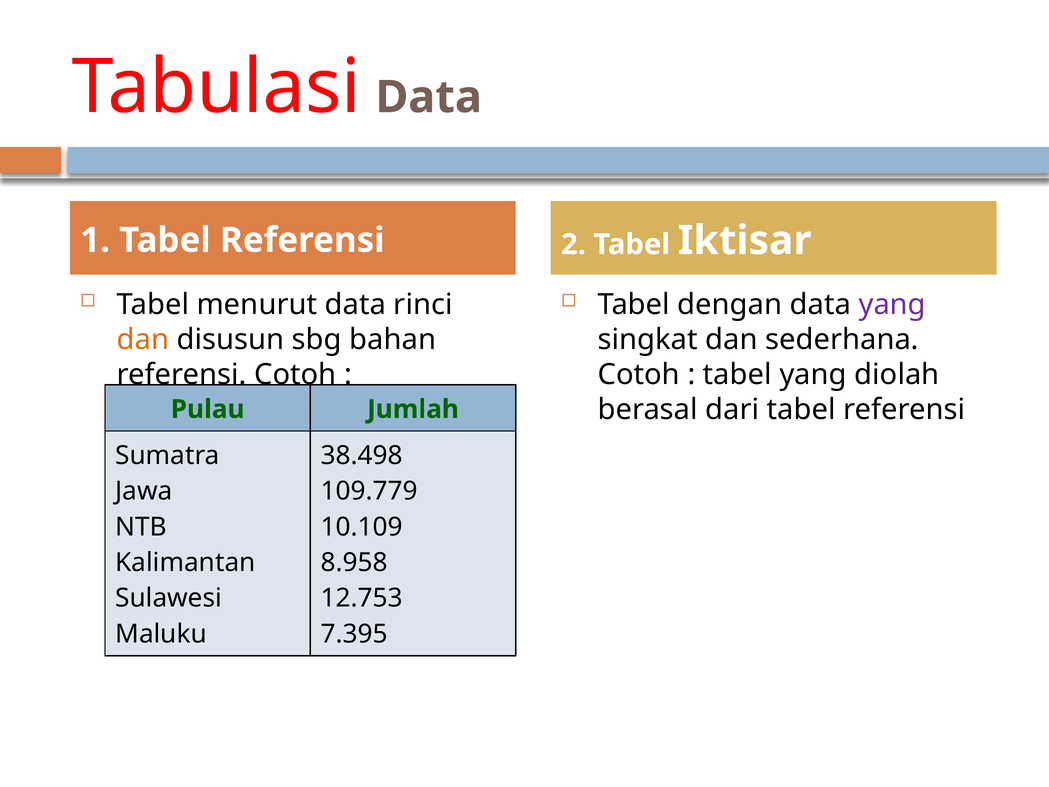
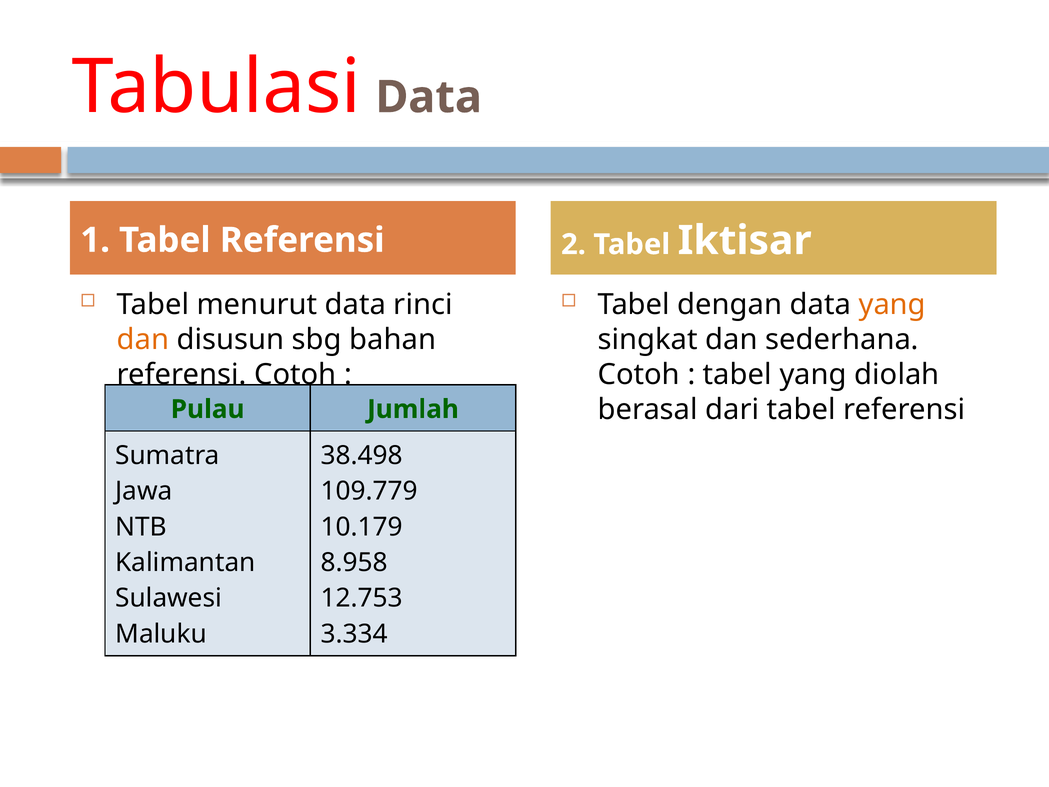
yang colour: purple -> orange (892, 304)
10.109: 10.109 -> 10.179 (362, 527)
7.395: 7.395 -> 3.334 (354, 634)
